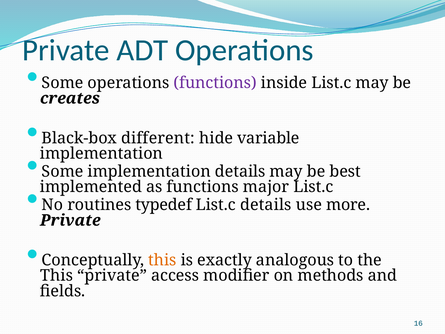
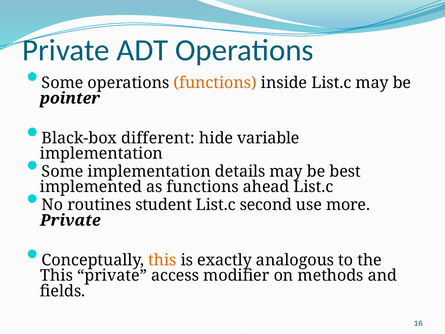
functions colour: purple -> orange (215, 83)
creates: creates -> pointer (70, 98)
major: major -> ahead (266, 187)
typedef: typedef -> student (164, 205)
List.c details: details -> second (266, 205)
